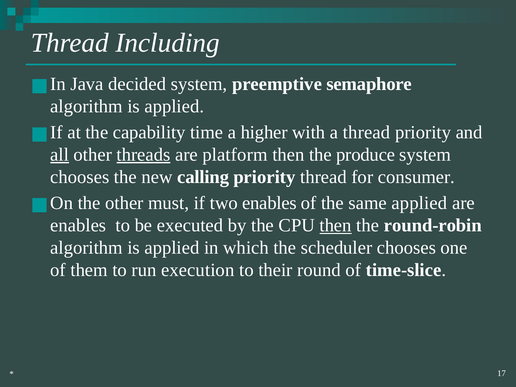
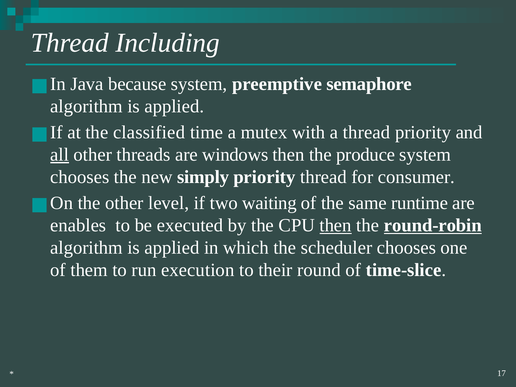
decided: decided -> because (137, 84)
capability: capability -> classified (149, 132)
higher: higher -> mutex (264, 132)
threads underline: present -> none (143, 155)
platform: platform -> windows (235, 155)
calling: calling -> simply (203, 177)
must: must -> level (169, 203)
two enables: enables -> waiting (269, 203)
same applied: applied -> runtime (420, 203)
round-robin underline: none -> present (433, 225)
